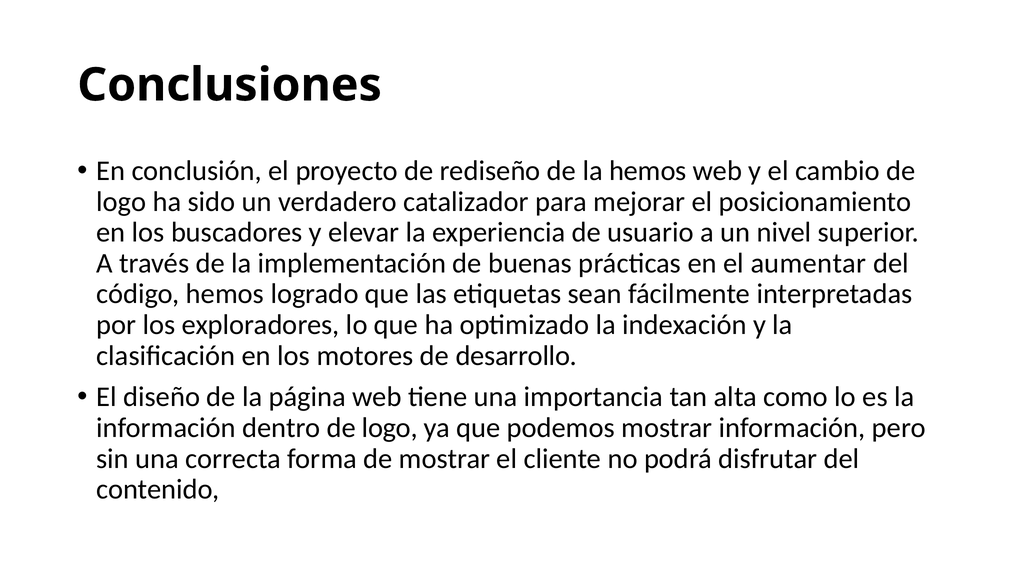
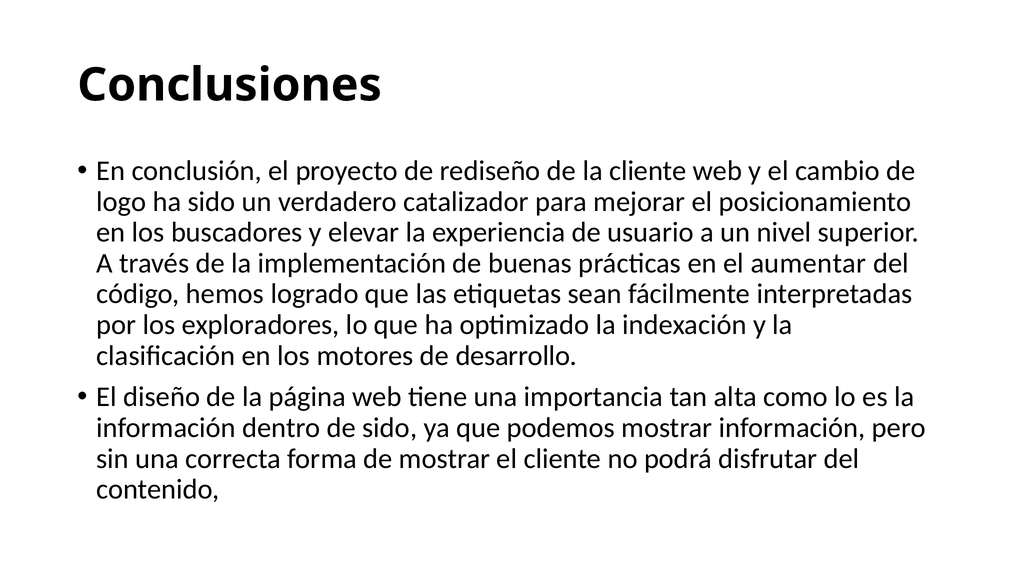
la hemos: hemos -> cliente (648, 171)
dentro de logo: logo -> sido (390, 428)
